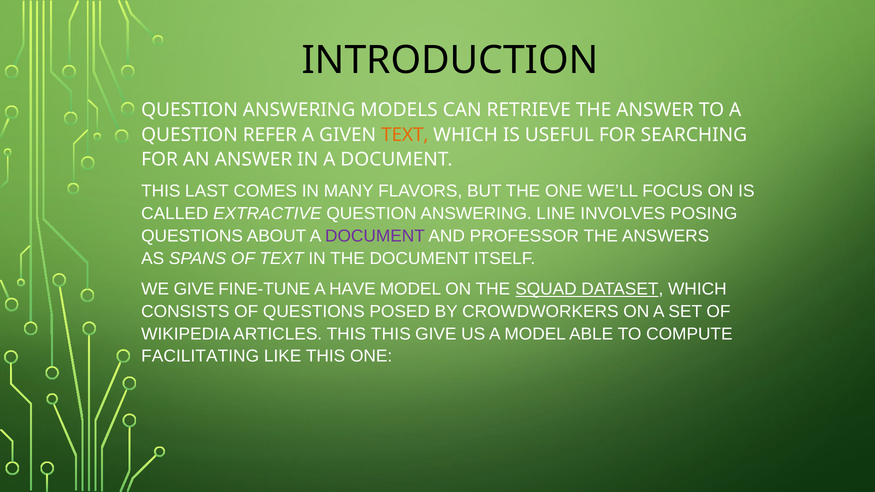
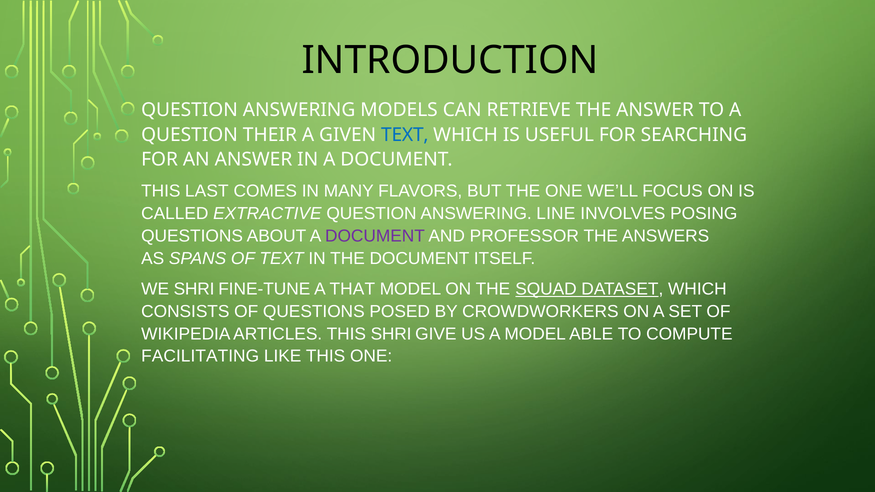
REFER: REFER -> THEIR (270, 135)
TEXT colour: orange -> blue (405, 135)
WE GIVE: GIVE -> SHRI (194, 289)
HAVE: HAVE -> THAT (352, 289)
THIS THIS: THIS -> SHRI (391, 334)
